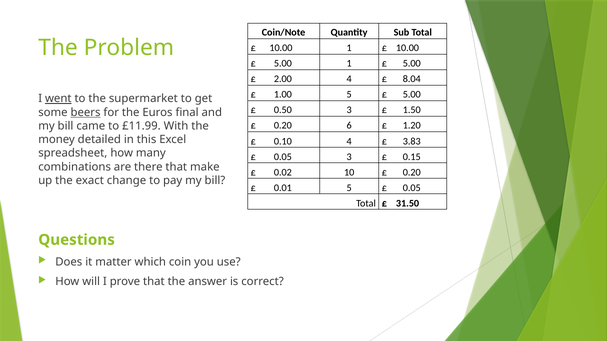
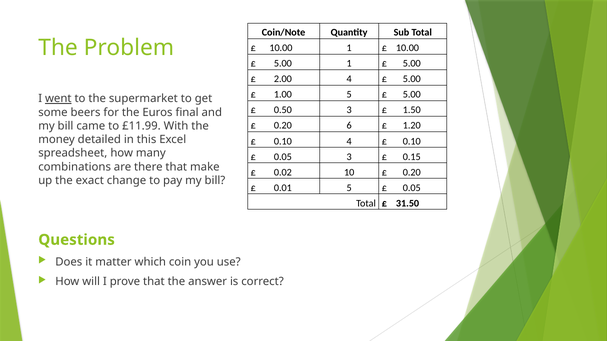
8.04: 8.04 -> 5.00 (412, 79)
beers underline: present -> none (86, 112)
3.83: 3.83 -> 0.10 (412, 141)
